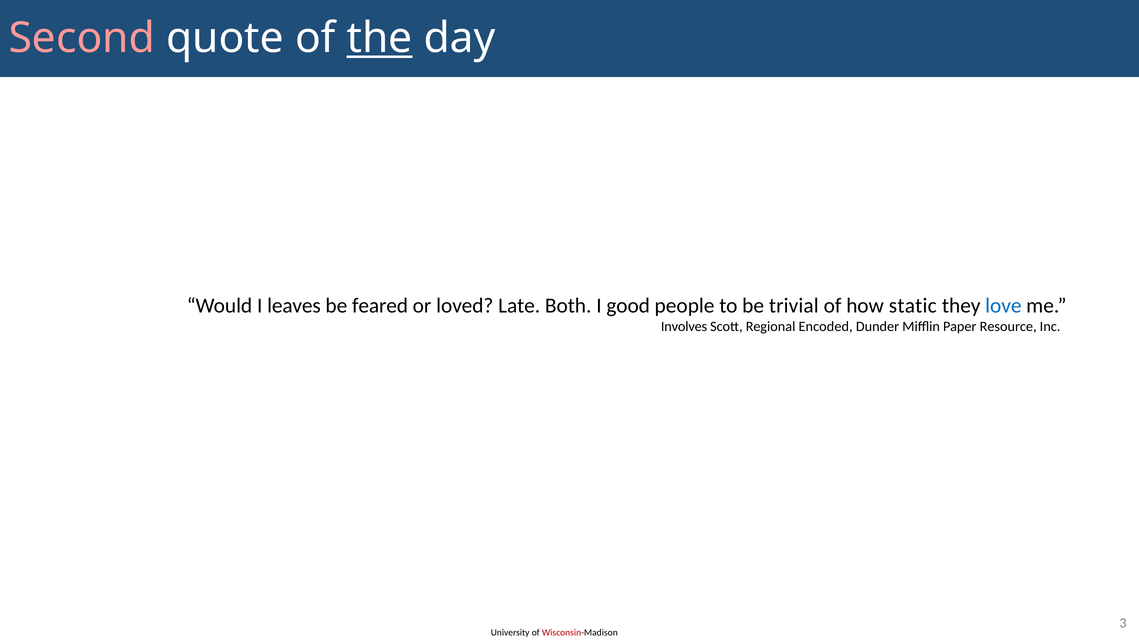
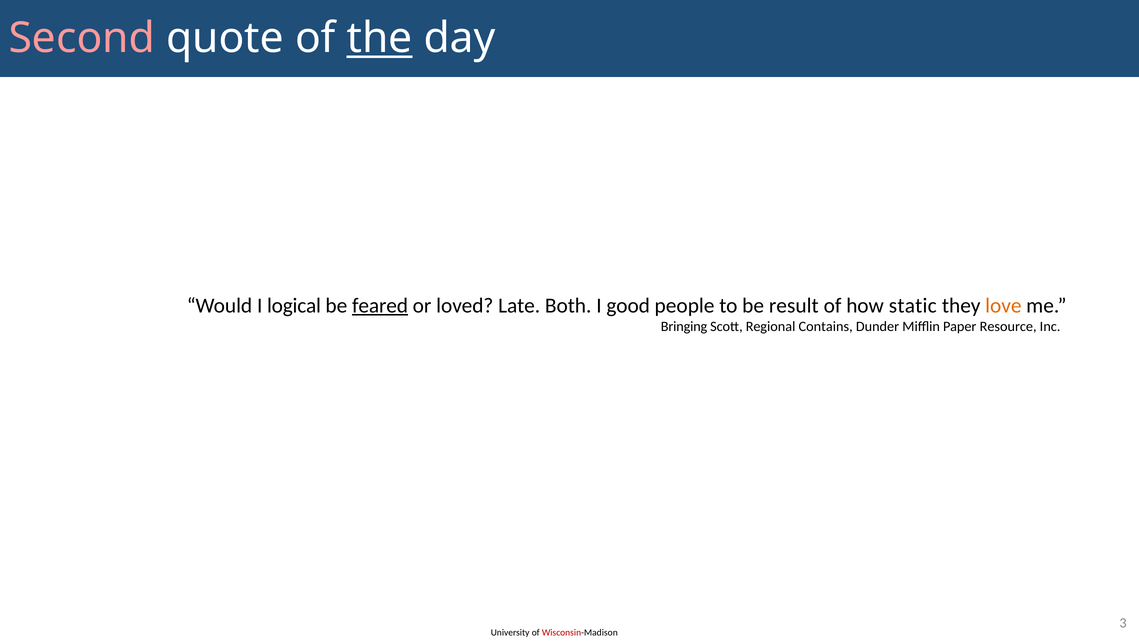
leaves: leaves -> logical (294, 305)
feared underline: none -> present (380, 305)
trivial: trivial -> result (794, 305)
love colour: blue -> orange (1003, 305)
Involves: Involves -> Bringing (684, 326)
Encoded: Encoded -> Contains (826, 326)
